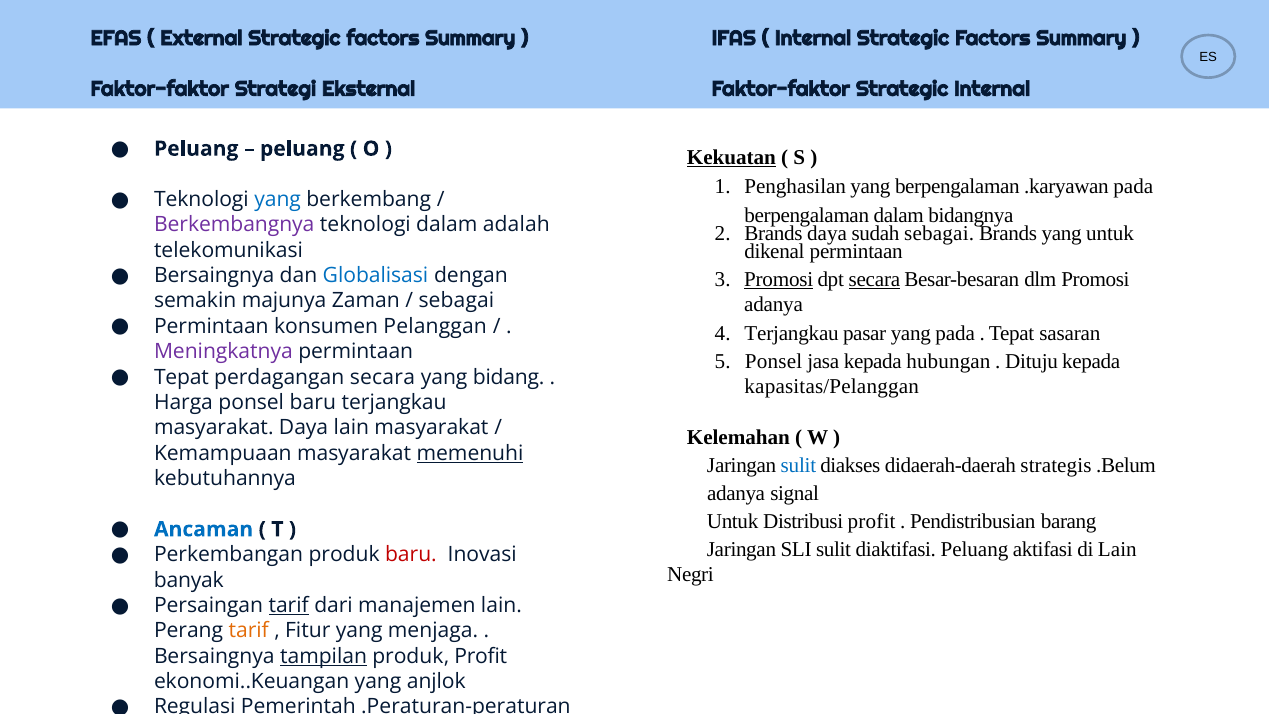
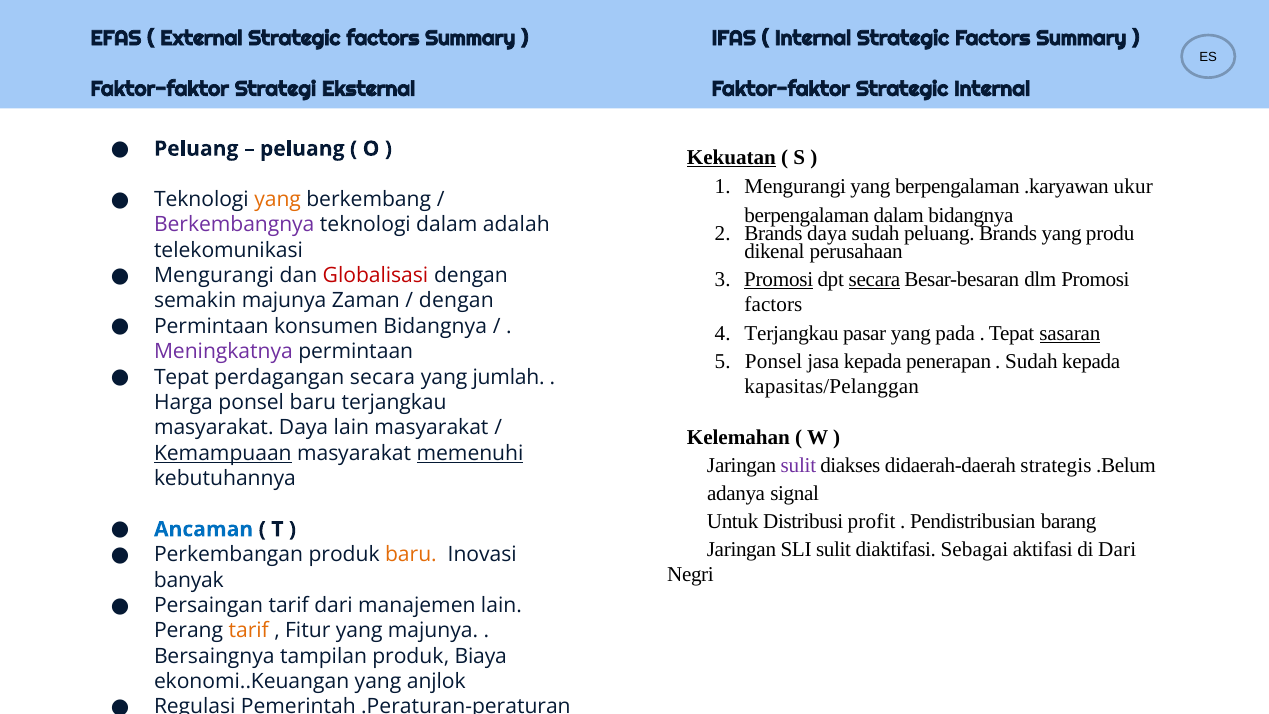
Penghasilan: Penghasilan -> Mengurangi (795, 186)
.karyawan pada: pada -> ukur (1133, 186)
yang colour: blue -> orange (278, 199)
sudah sebagai: sebagai -> peluang (939, 234)
yang untuk: untuk -> produ (1110, 234)
dikenal permintaan: permintaan -> perusahaan (856, 252)
Bersaingnya: Bersaingnya -> Mengurangi (214, 276)
Globalisasi colour: blue -> red (376, 276)
sebagai: sebagai -> dengan (456, 301)
adanya: adanya -> factors (773, 305)
konsumen Pelanggan: Pelanggan -> Bidangnya (435, 326)
sasaran underline: none -> present (1070, 333)
hubungan: hubungan -> penerapan (949, 361)
Dituju: Dituju -> Sudah (1031, 361)
bidang: bidang -> jumlah (509, 377)
Kemampuaan underline: none -> present (223, 453)
sulit colour: blue -> purple (798, 465)
diaktifasi Peluang: Peluang -> Sebagai (974, 549)
di Lain: Lain -> Dari (1117, 549)
baru colour: red -> orange (411, 555)
tarif underline: present -> none (289, 605)
yang menjaga: menjaga -> majunya (433, 631)
tampilan underline: present -> none (324, 656)
produk Profit: Profit -> Biaya (481, 656)
